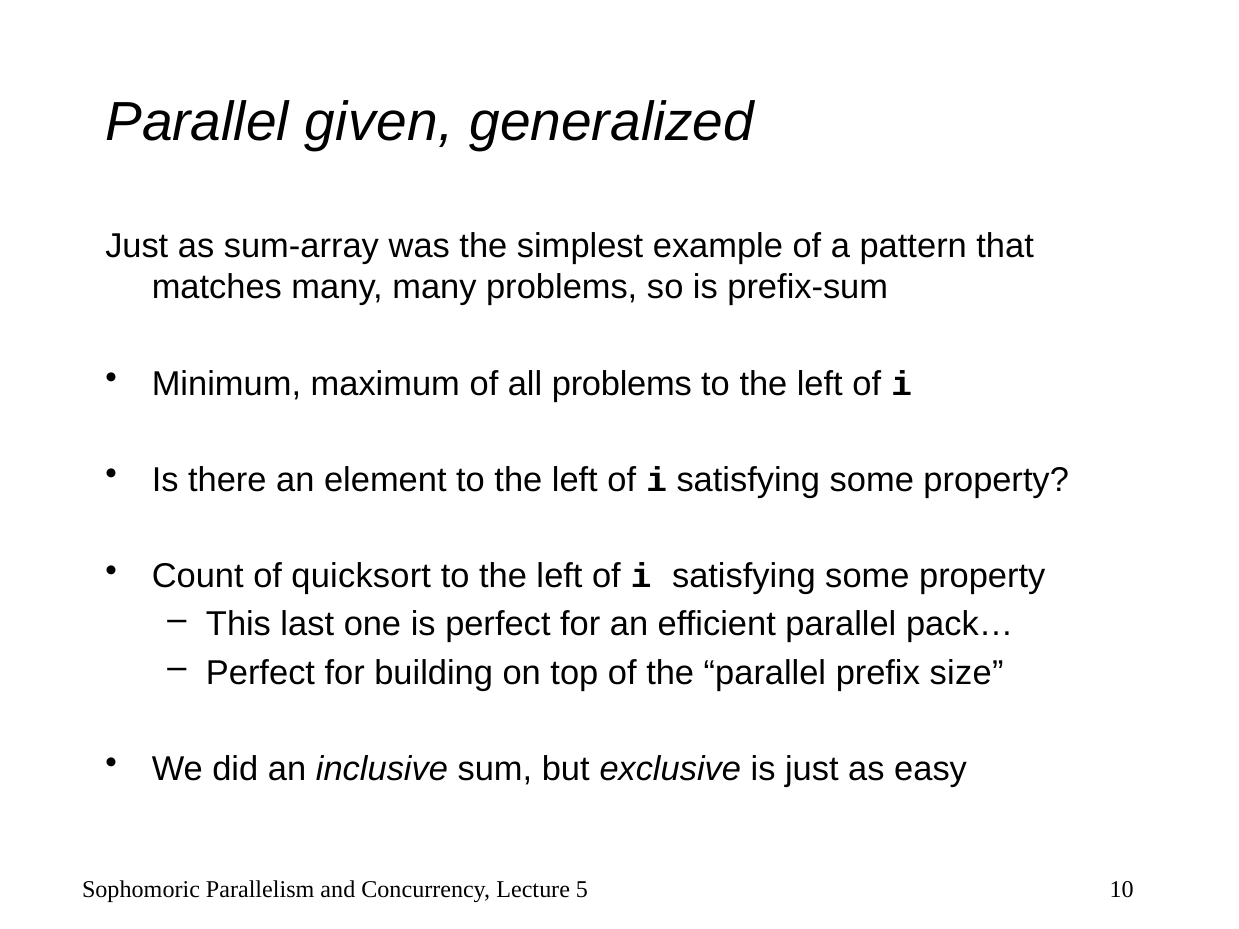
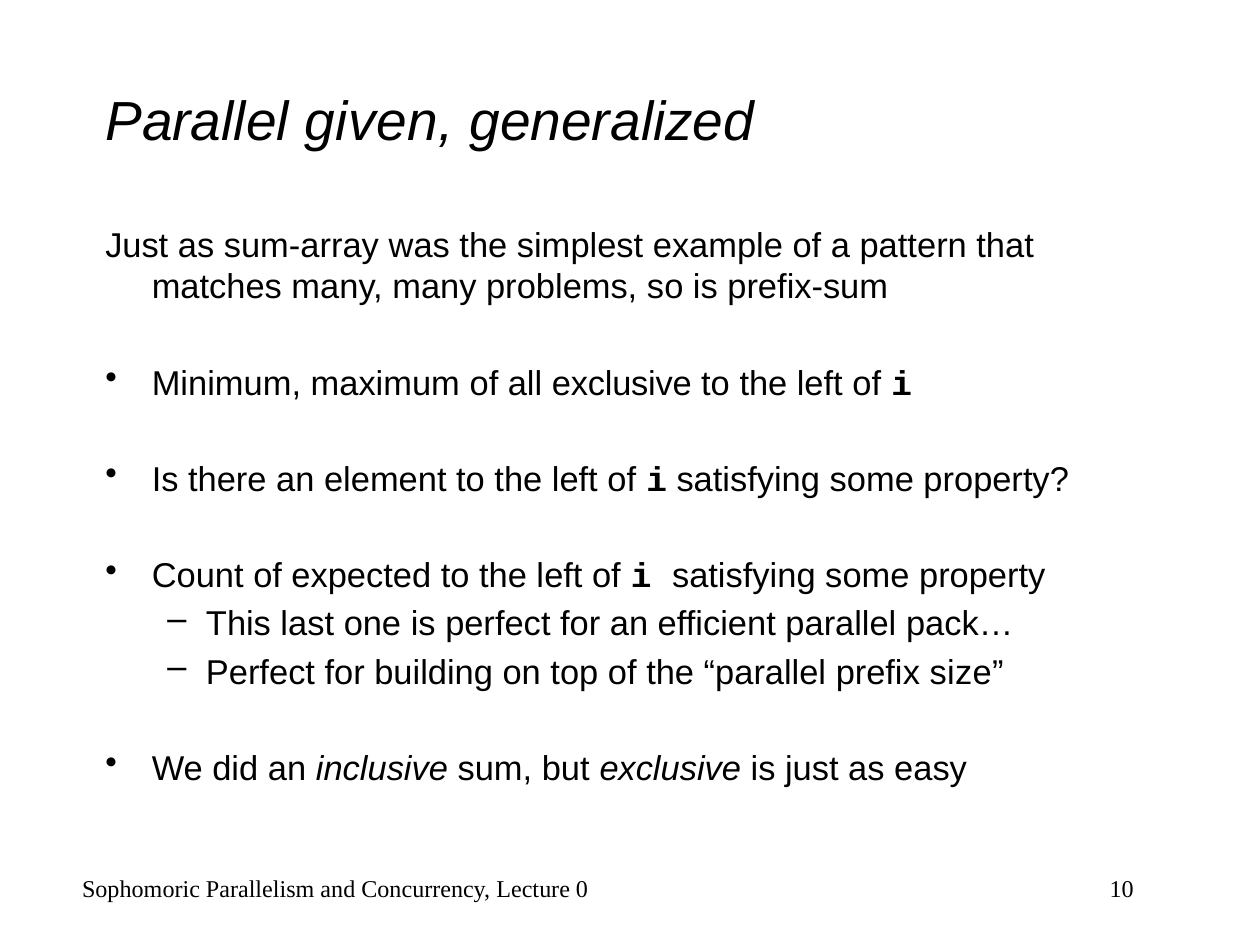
all problems: problems -> exclusive (622, 384)
quicksort: quicksort -> expected (361, 577)
5: 5 -> 0 (582, 890)
